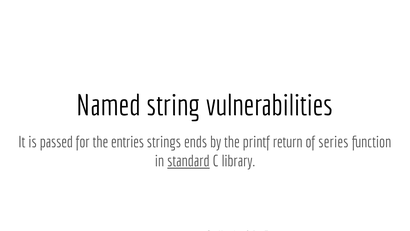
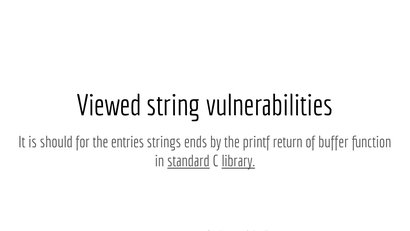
Named: Named -> Viewed (109, 106)
passed: passed -> should (56, 142)
series: series -> buffer (333, 142)
library underline: none -> present (238, 161)
